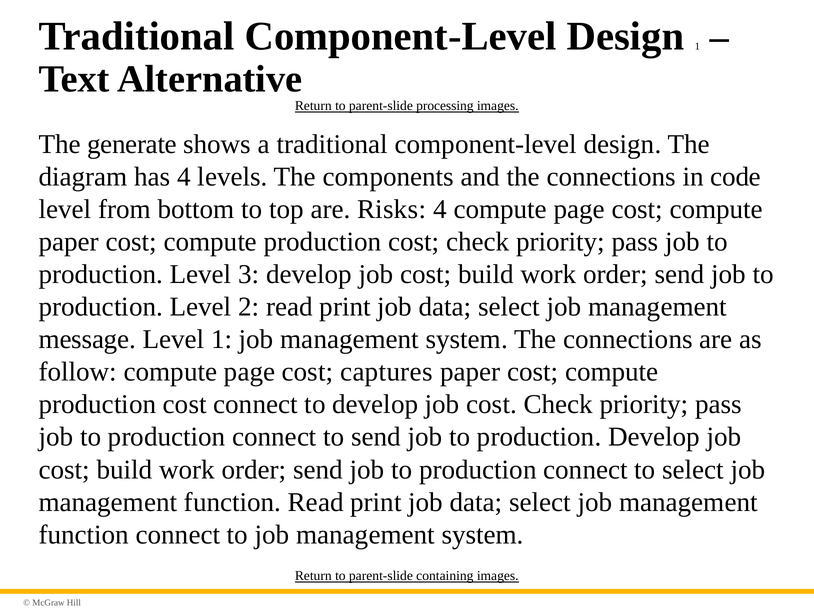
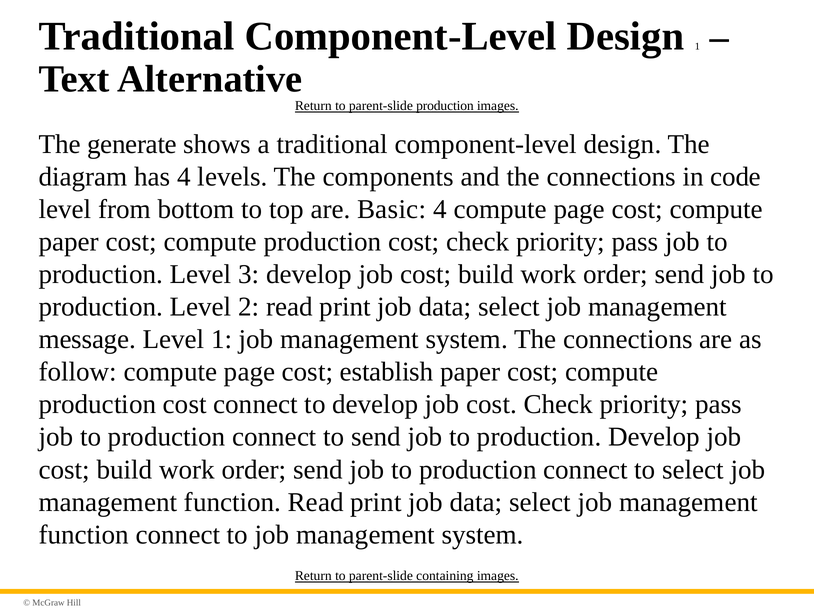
parent-slide processing: processing -> production (445, 106)
Risks: Risks -> Basic (392, 209)
captures: captures -> establish (387, 372)
